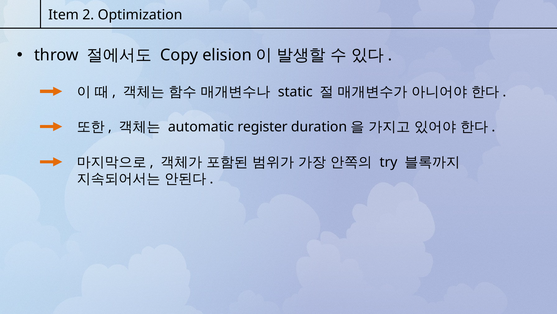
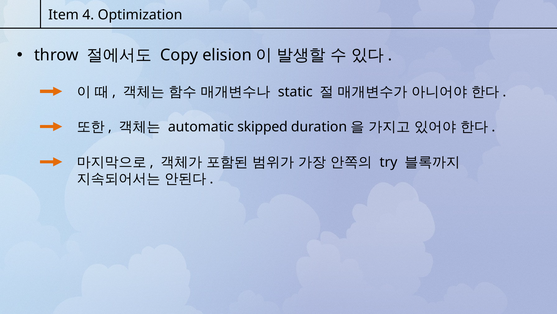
2: 2 -> 4 (88, 15)
register: register -> skipped (263, 127)
